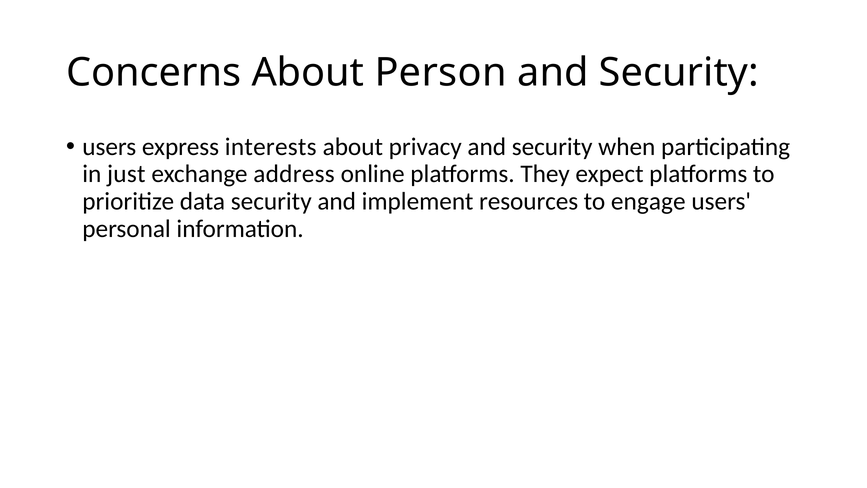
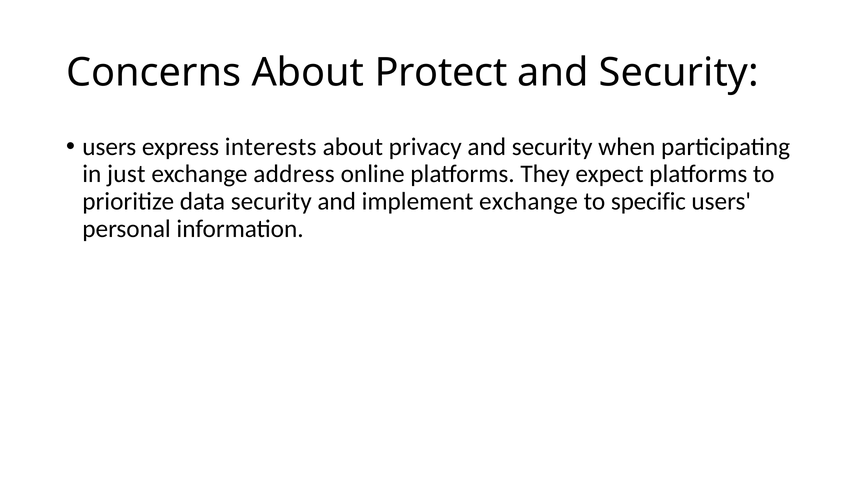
Person: Person -> Protect (441, 73)
implement resources: resources -> exchange (528, 201)
engage: engage -> specific (648, 201)
